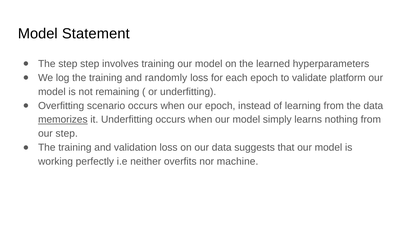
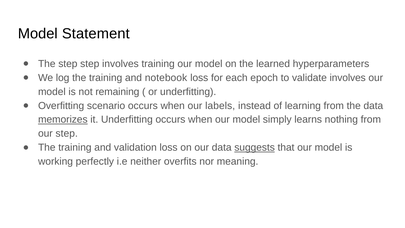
randomly: randomly -> notebook (166, 78)
validate platform: platform -> involves (348, 78)
our epoch: epoch -> labels (220, 106)
suggests underline: none -> present (255, 147)
machine: machine -> meaning (238, 161)
